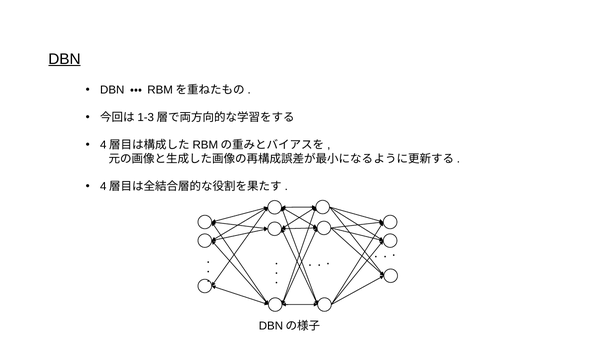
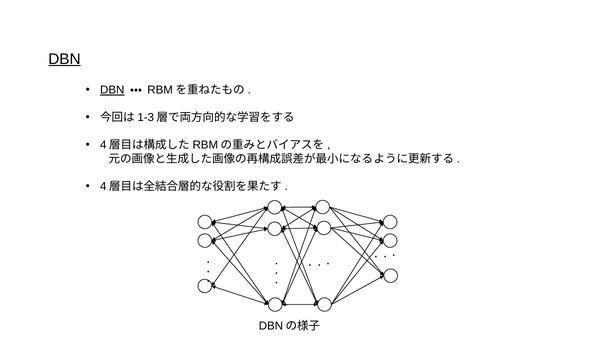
DBN underline: none -> present (112, 90)
